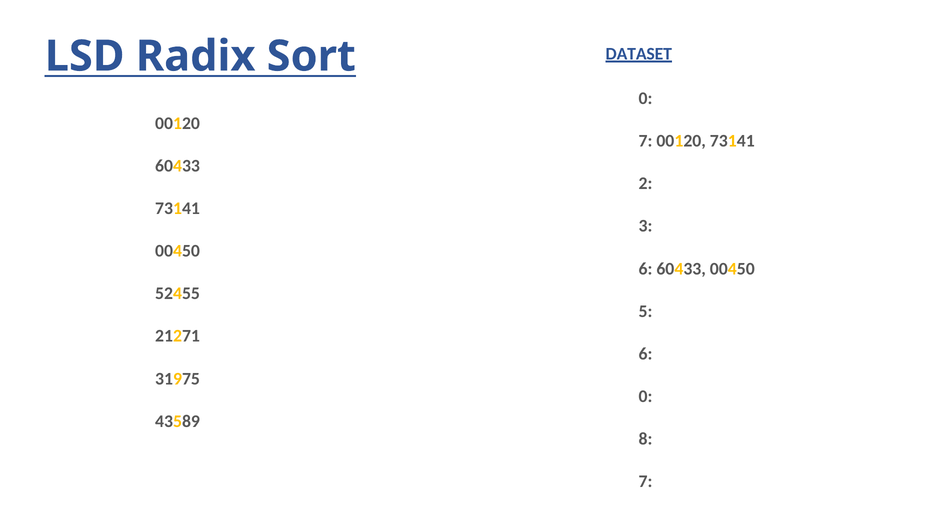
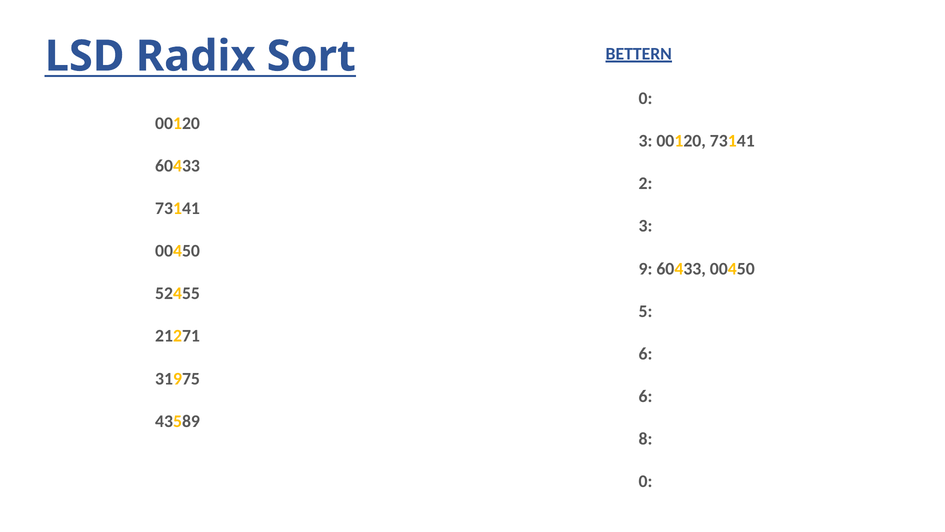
DATASET: DATASET -> BETTERN (639, 54)
7: 7 -> 3 (646, 141)
6: 6 -> 9 (646, 268)
0: 0 -> 6 (646, 396)
7: 7 -> 0 (646, 481)
